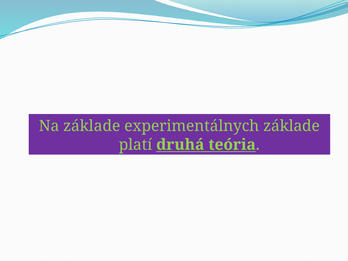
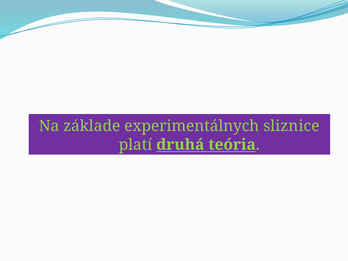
experimentálnych základe: základe -> sliznice (292, 126)
